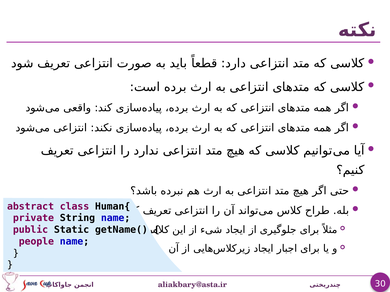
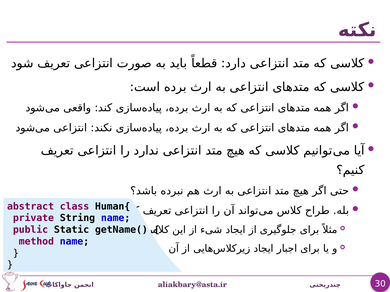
people: people -> method (36, 242)
